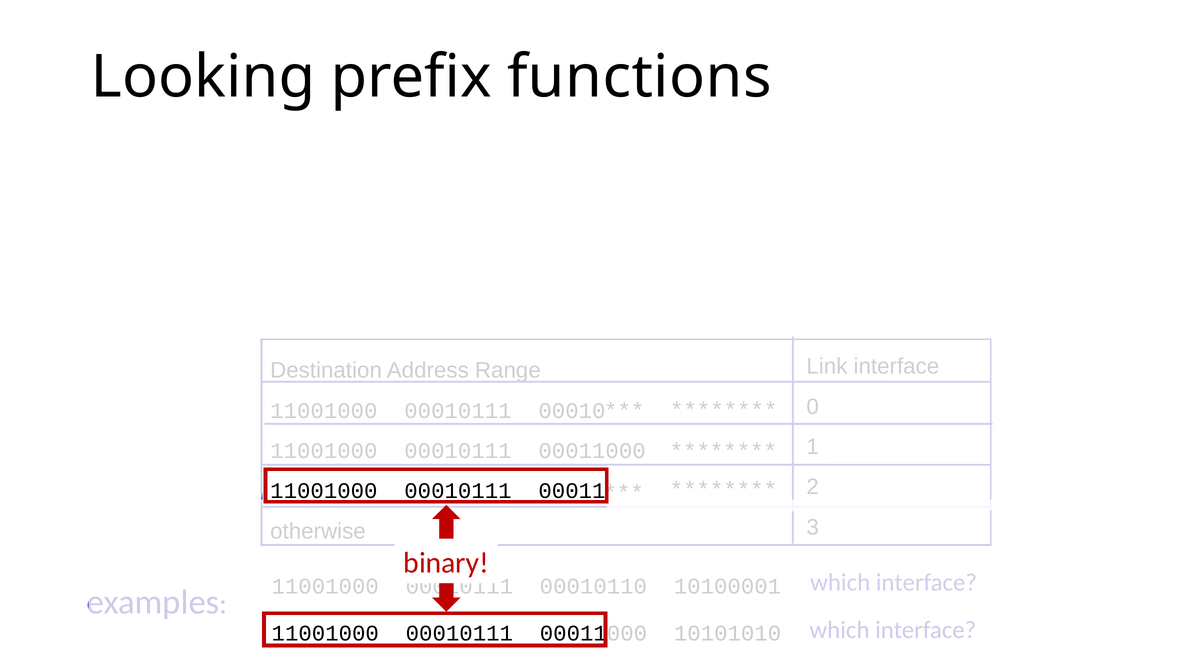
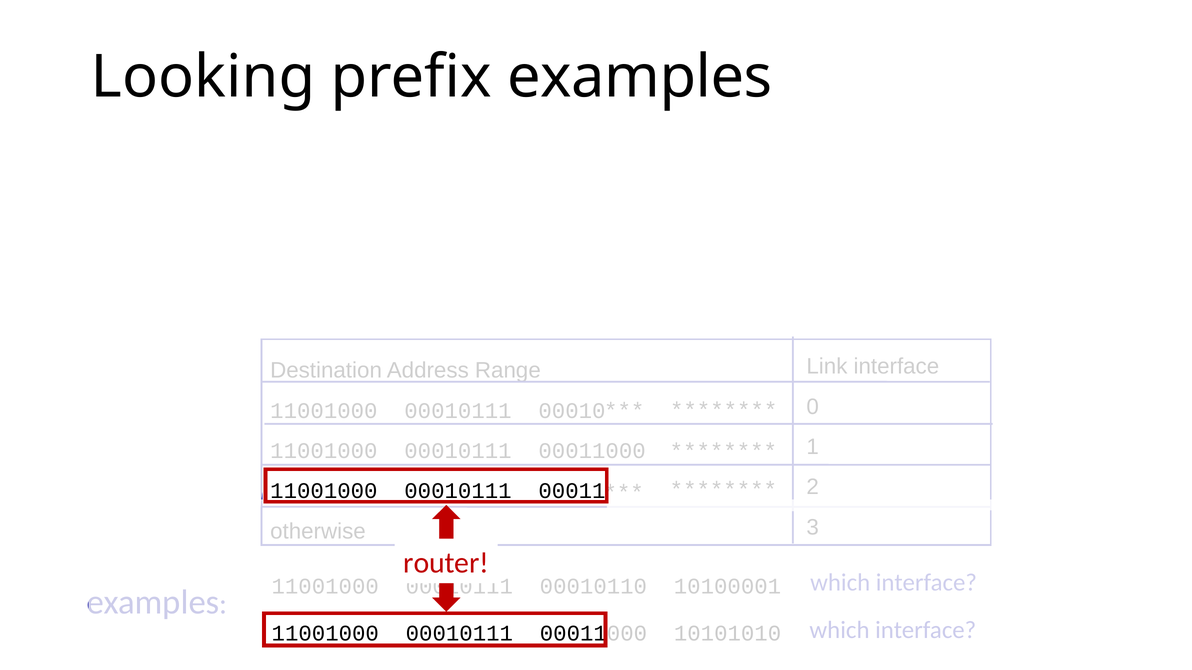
prefix functions: functions -> examples (640, 77)
binary: binary -> router (446, 563)
